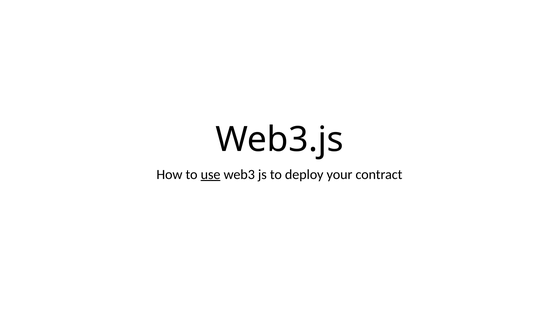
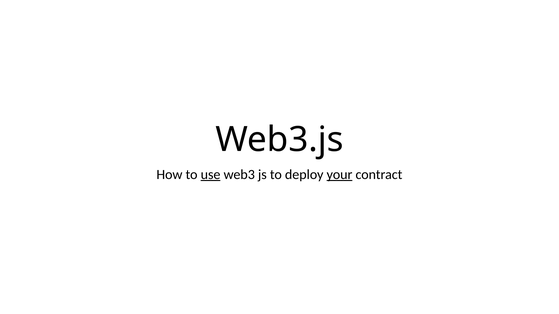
your underline: none -> present (340, 175)
